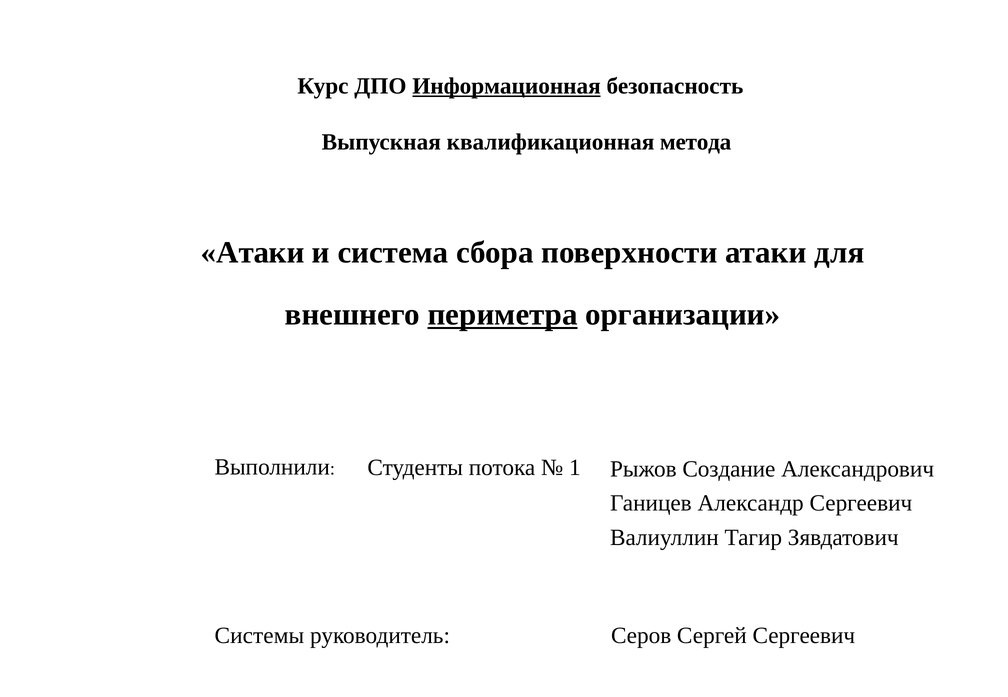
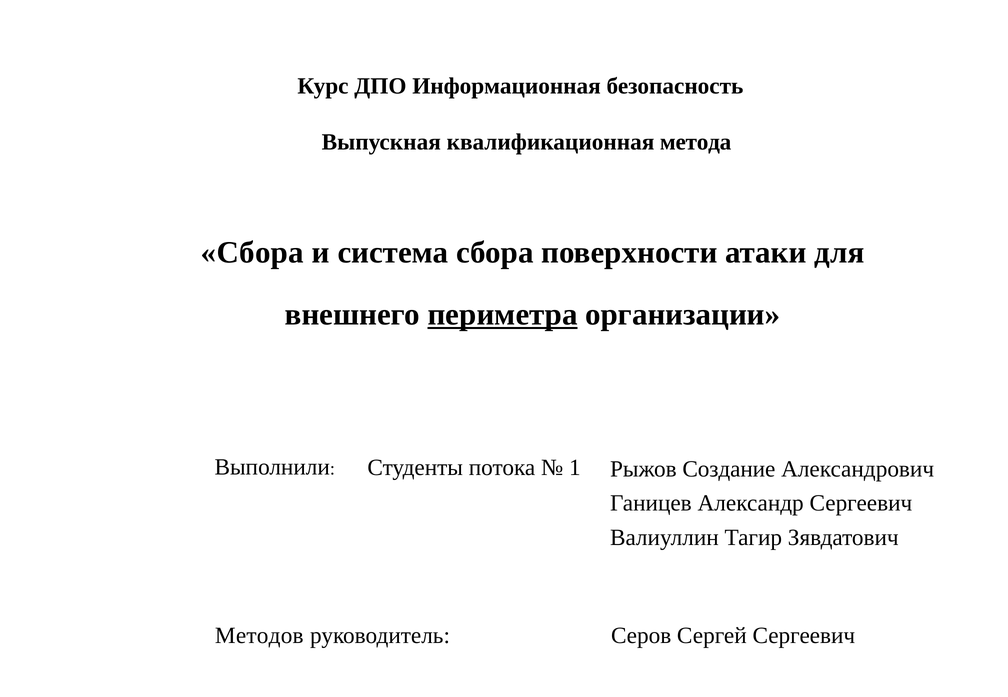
Информационная underline: present -> none (507, 86)
Атаки: Атаки -> Сбора (252, 253)
Системы: Системы -> Методов (259, 636)
